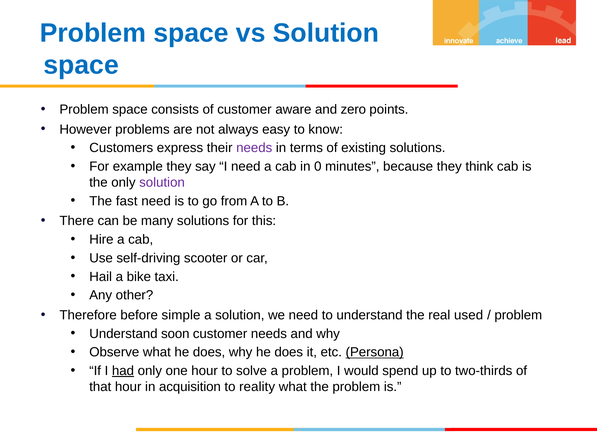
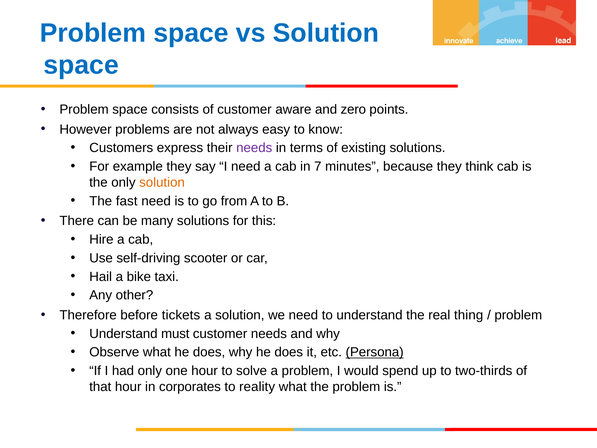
0: 0 -> 7 (318, 166)
solution colour: purple -> orange (162, 182)
simple: simple -> tickets (181, 315)
used: used -> thing (469, 315)
soon: soon -> must (175, 334)
had underline: present -> none (123, 371)
acquisition: acquisition -> corporates (190, 387)
